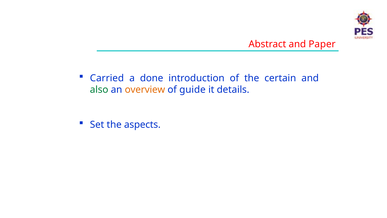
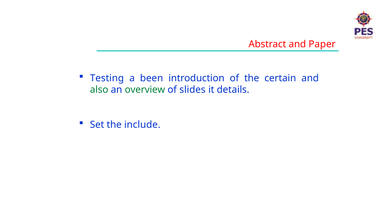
Carried: Carried -> Testing (107, 78)
done: done -> been (152, 78)
overview colour: orange -> green (145, 90)
guide: guide -> slides (192, 90)
aspects: aspects -> include (142, 124)
